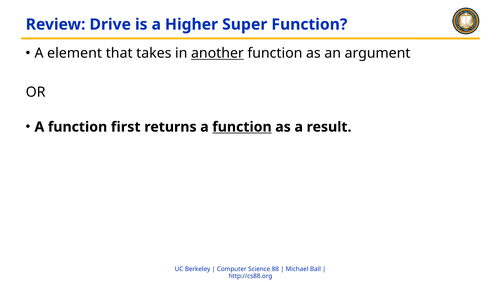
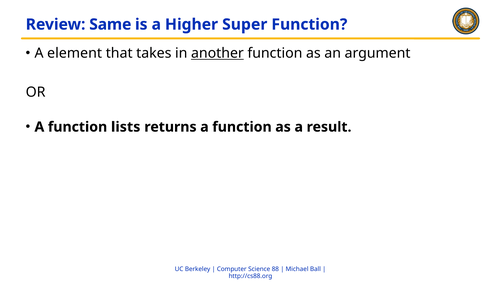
Drive: Drive -> Same (110, 24)
first: first -> lists (126, 127)
function underline: present -> none (242, 127)
